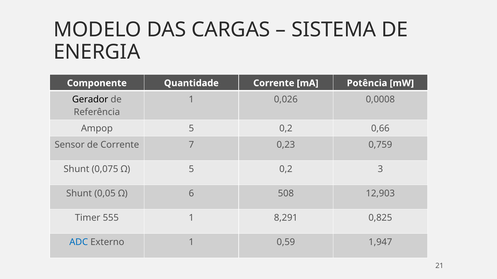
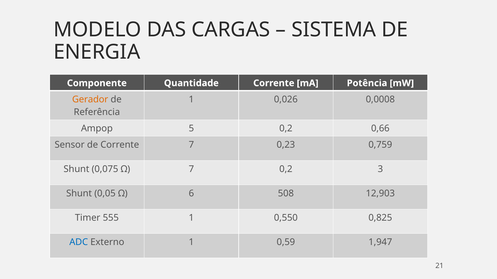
Gerador colour: black -> orange (90, 100)
Ω 5: 5 -> 7 (191, 170)
8,291: 8,291 -> 0,550 (286, 218)
